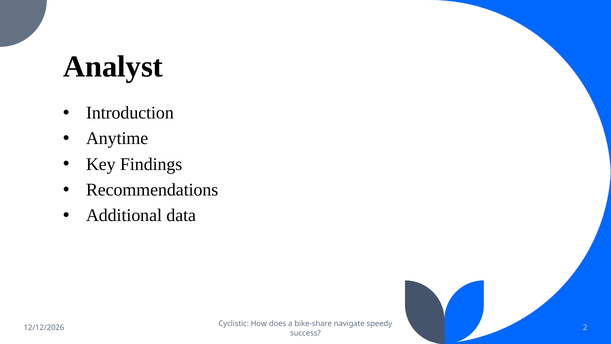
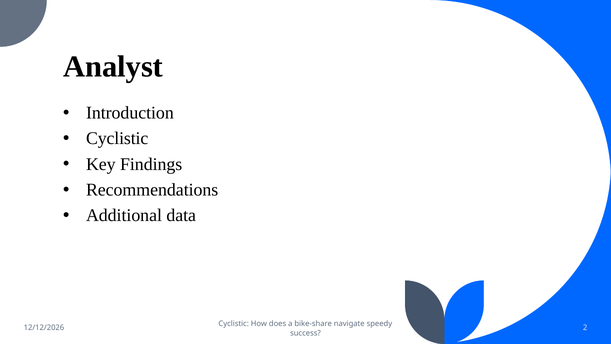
Anytime: Anytime -> Cyclistic (117, 138)
